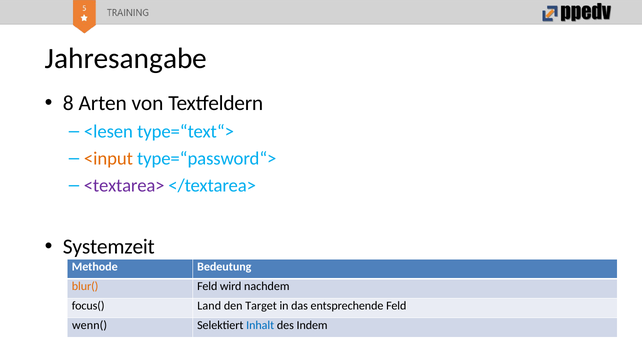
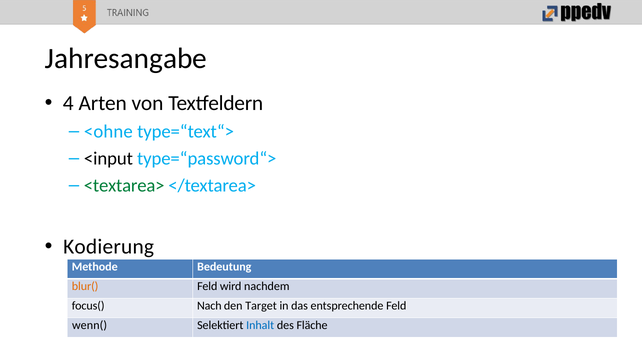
8: 8 -> 4 (68, 103)
<lesen: <lesen -> <ohne (108, 132)
<input colour: orange -> black (108, 159)
<textarea> colour: purple -> green (124, 186)
Systemzeit: Systemzeit -> Kodierung (109, 247)
Land: Land -> Nach (209, 306)
Indem: Indem -> Fläche (312, 325)
